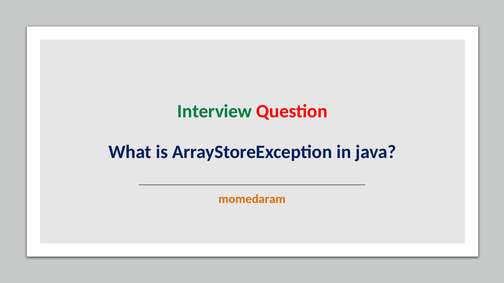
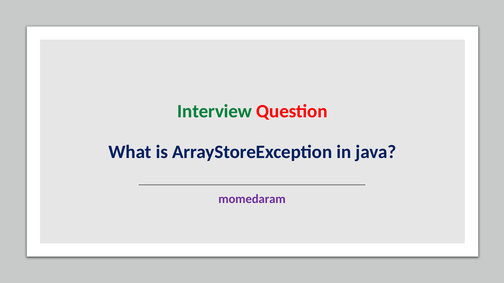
momedaram colour: orange -> purple (252, 200)
